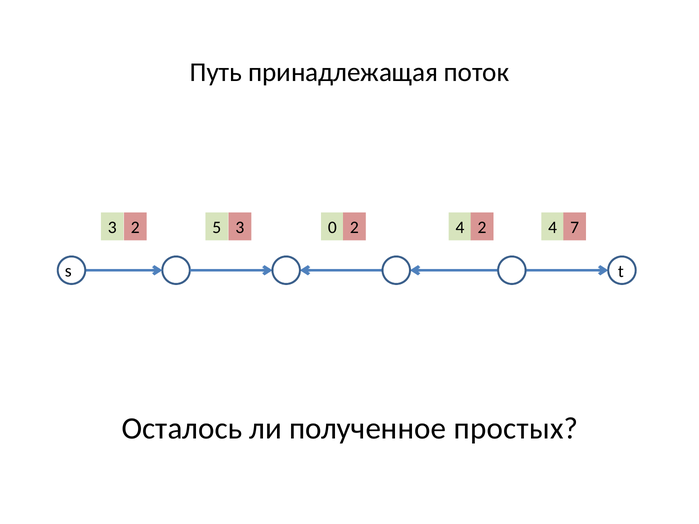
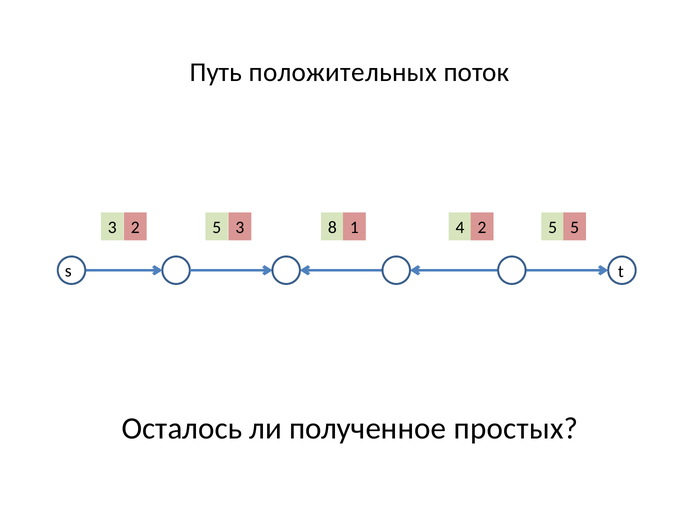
принадлежащая: принадлежащая -> положительных (343, 72)
0: 0 -> 8 (332, 228)
3 2: 2 -> 1 (354, 228)
4 4: 4 -> 5 (553, 228)
2 7: 7 -> 5 (575, 228)
